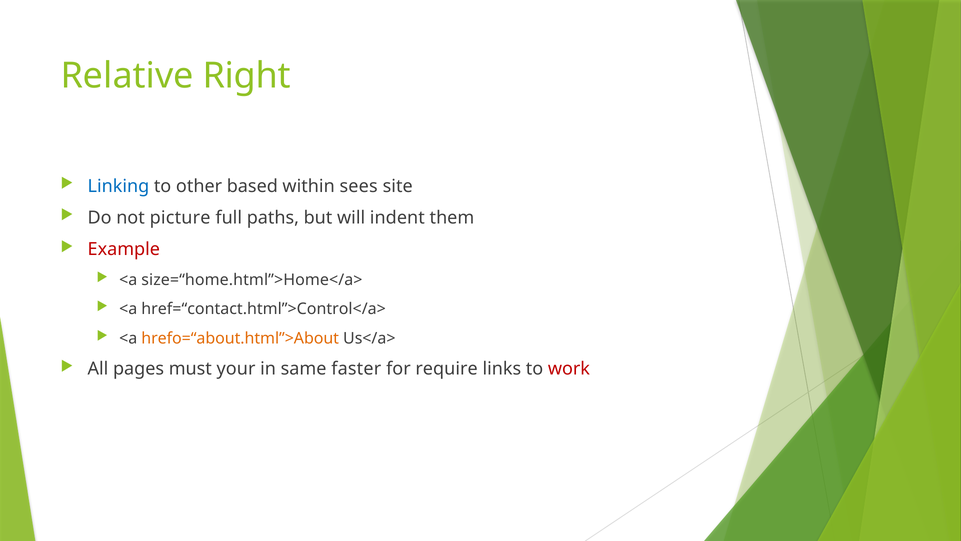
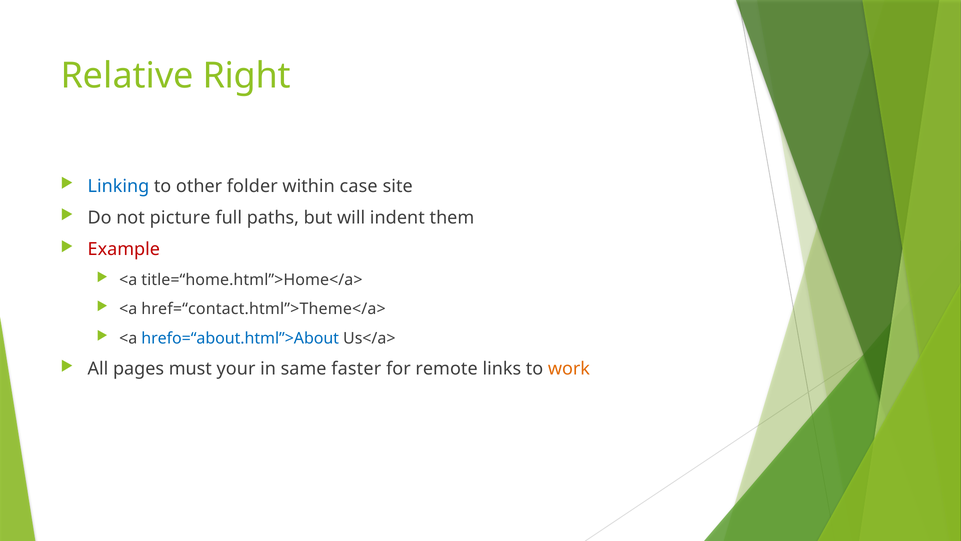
based: based -> folder (252, 186)
sees: sees -> case (359, 186)
size=“home.html”>Home</a>: size=“home.html”>Home</a> -> title=“home.html”>Home</a> (252, 280)
href=“contact.html”>Control</a>: href=“contact.html”>Control</a> -> href=“contact.html”>Theme</a> (264, 309)
hrefo=“about.html”>About colour: orange -> blue (240, 338)
require: require -> remote (447, 369)
work colour: red -> orange (569, 369)
